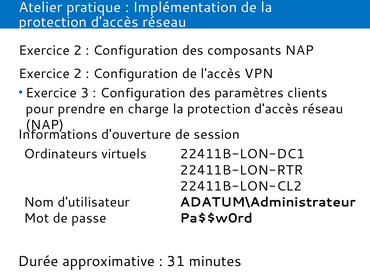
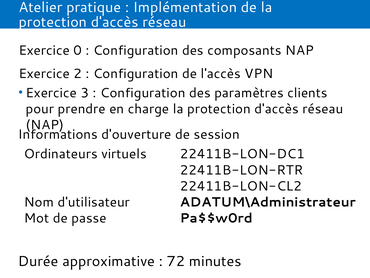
2: 2 -> 0 (78, 50)
31: 31 -> 72 (176, 261)
